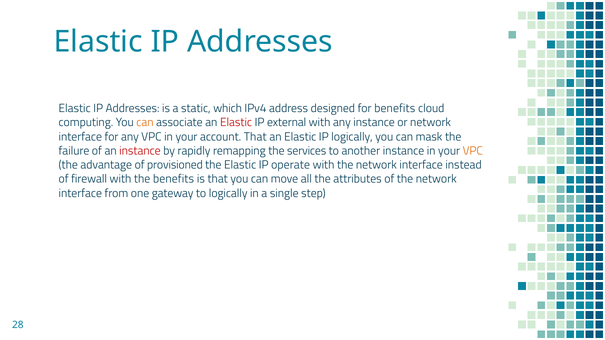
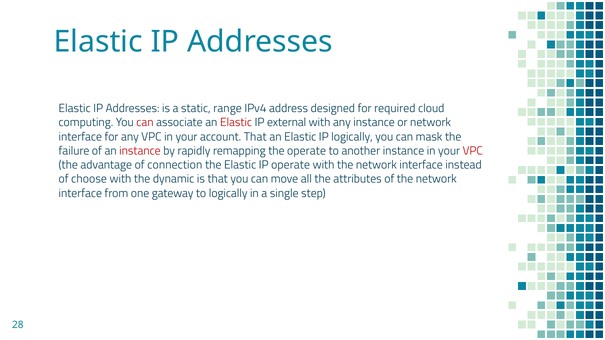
which: which -> range (228, 109)
for benefits: benefits -> required (395, 109)
can colour: orange -> red (145, 123)
the services: services -> operate (307, 151)
VPC colour: orange -> red (473, 151)
provisioned: provisioned -> connection (175, 165)
firewall: firewall -> choose (89, 179)
the benefits: benefits -> dynamic (174, 179)
